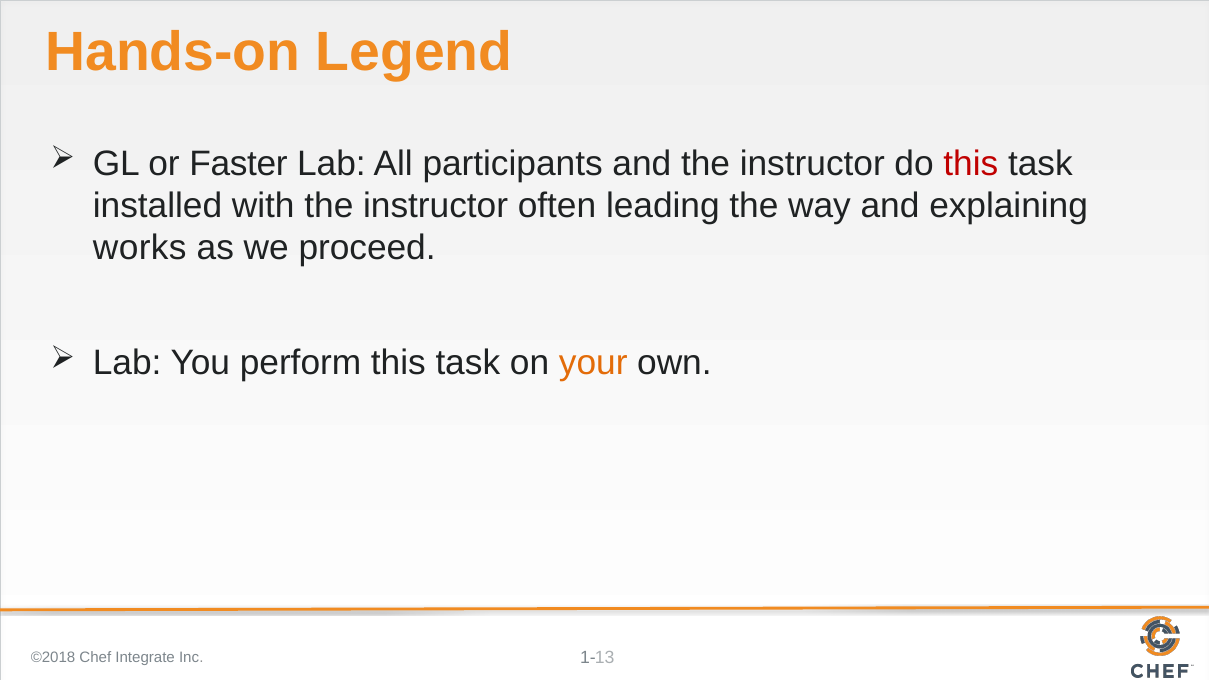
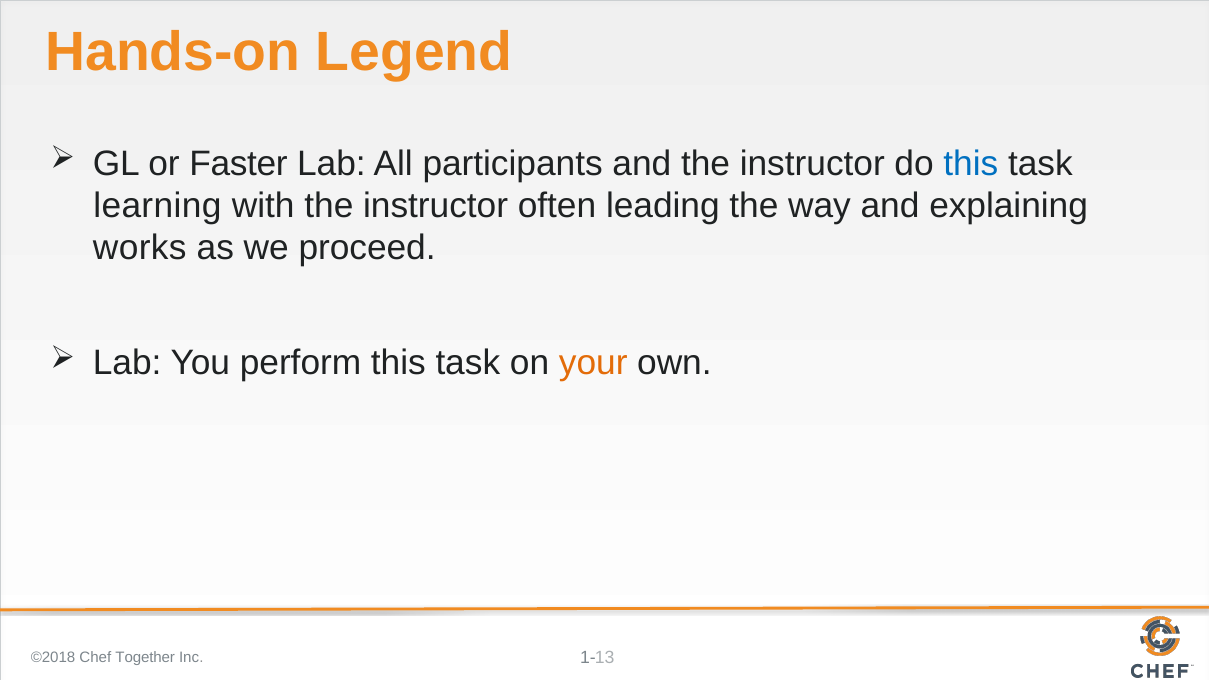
this colour: red -> blue (971, 164)
installed: installed -> learning (157, 206)
Integrate: Integrate -> Together (145, 658)
